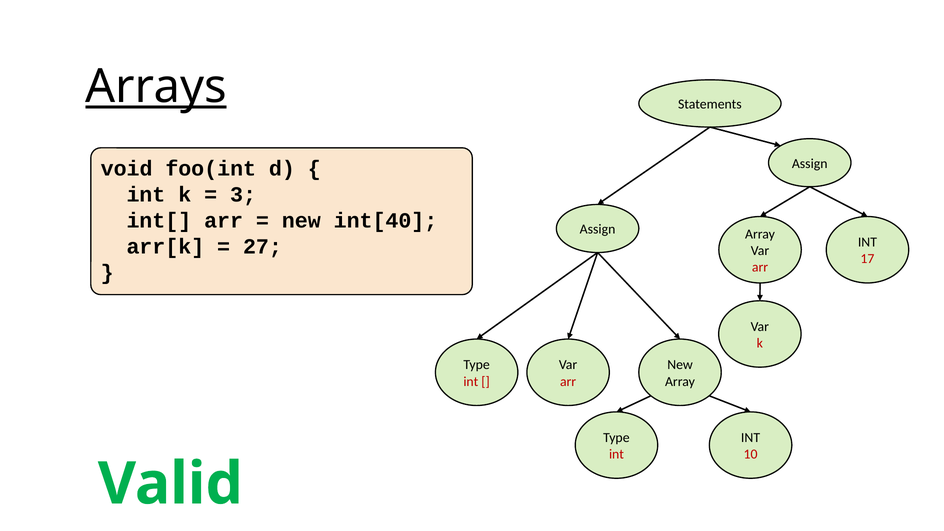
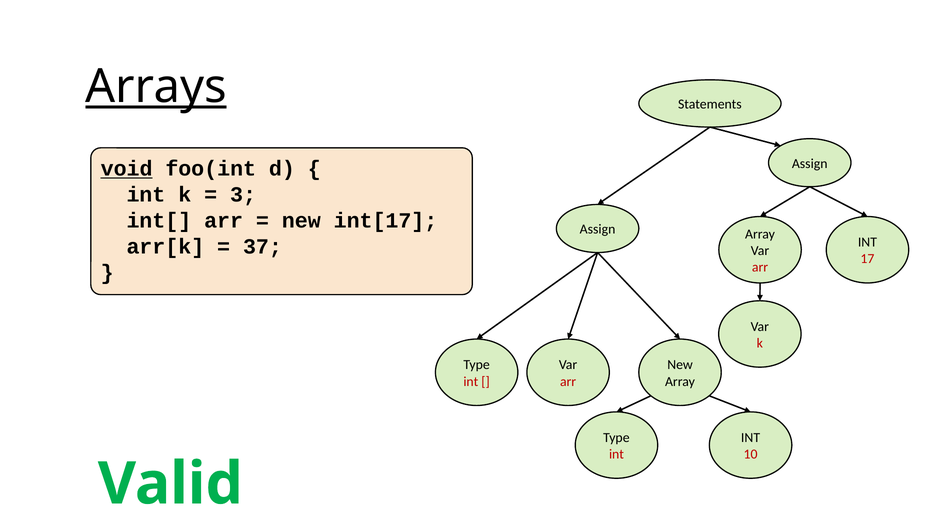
void underline: none -> present (127, 169)
int[40: int[40 -> int[17 (386, 221)
27: 27 -> 37 (262, 247)
